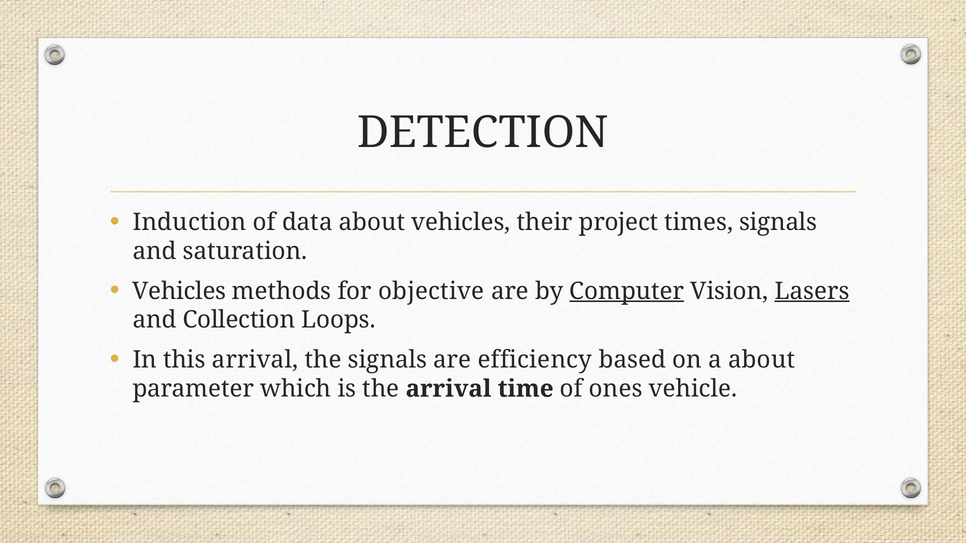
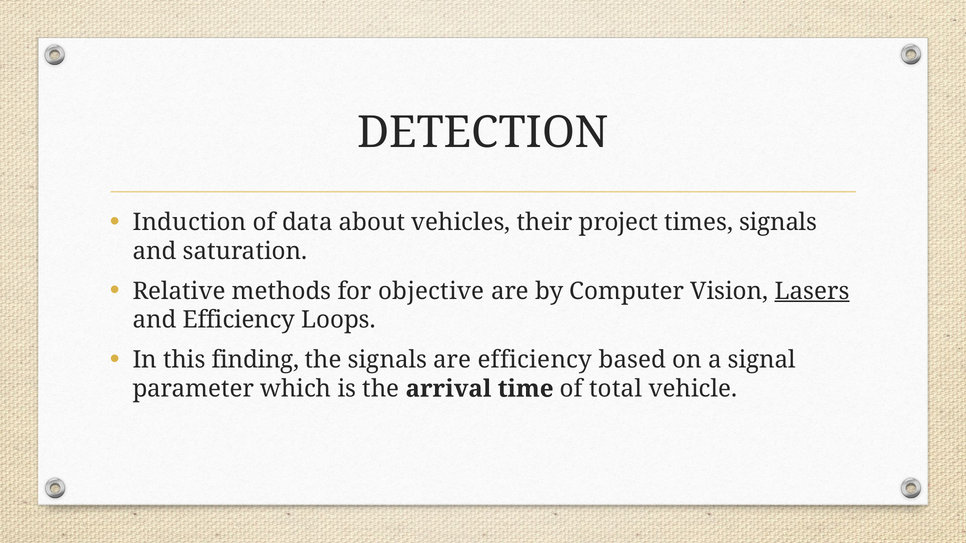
Vehicles: Vehicles -> Relative (179, 291)
Computer underline: present -> none (627, 291)
and Collection: Collection -> Efficiency (239, 320)
this arrival: arrival -> finding (255, 360)
a about: about -> signal (762, 360)
ones: ones -> total (616, 389)
